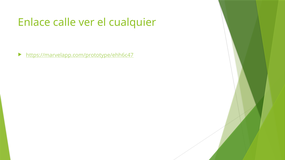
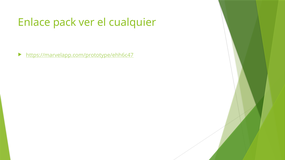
calle: calle -> pack (65, 22)
